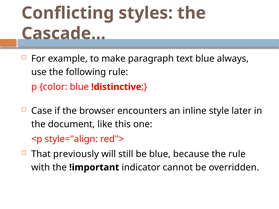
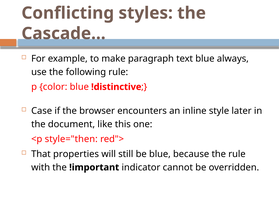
style="align: style="align -> style="then (71, 139)
previously: previously -> properties (76, 154)
